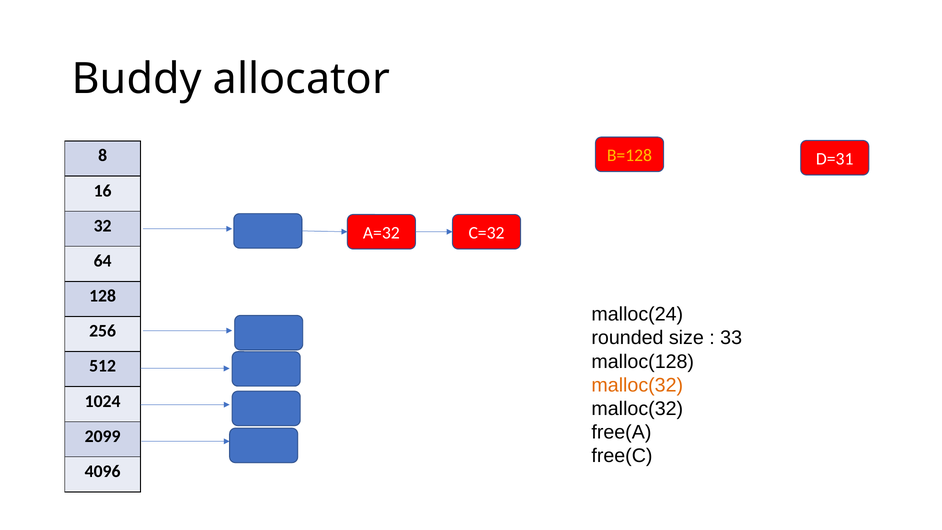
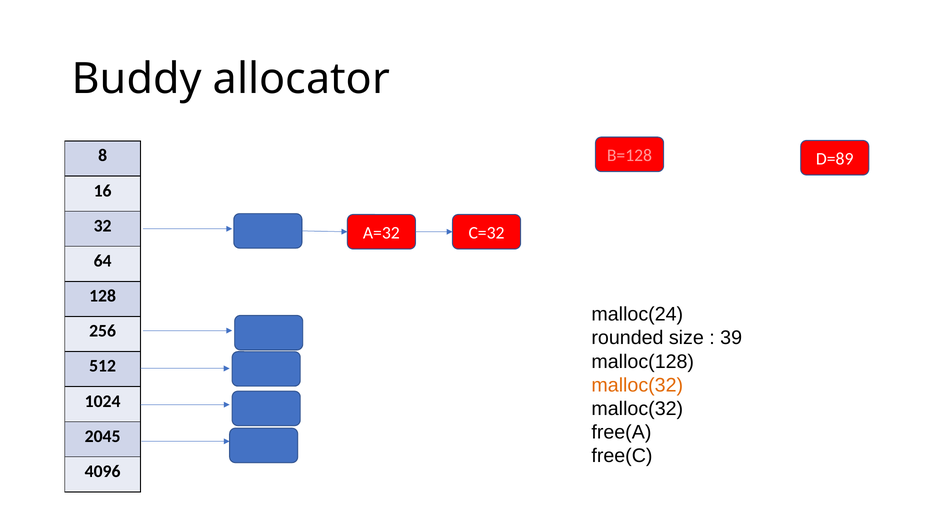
B=128 colour: yellow -> pink (629, 156)
D=31: D=31 -> D=89 (835, 159)
33: 33 -> 39 (731, 338)
2099: 2099 -> 2045 (103, 436)
